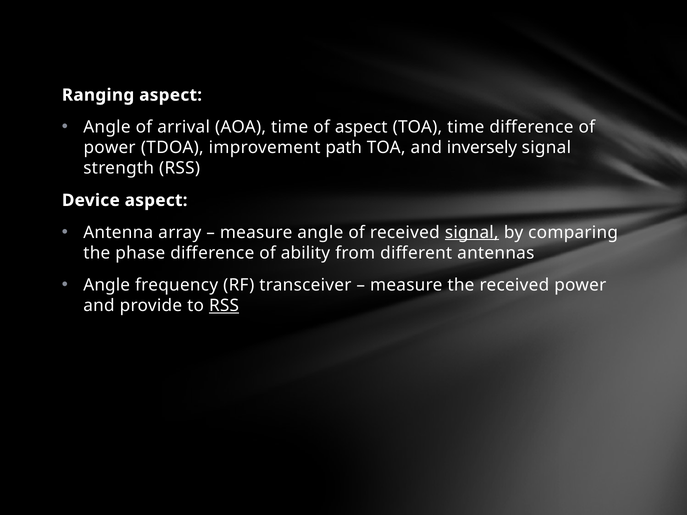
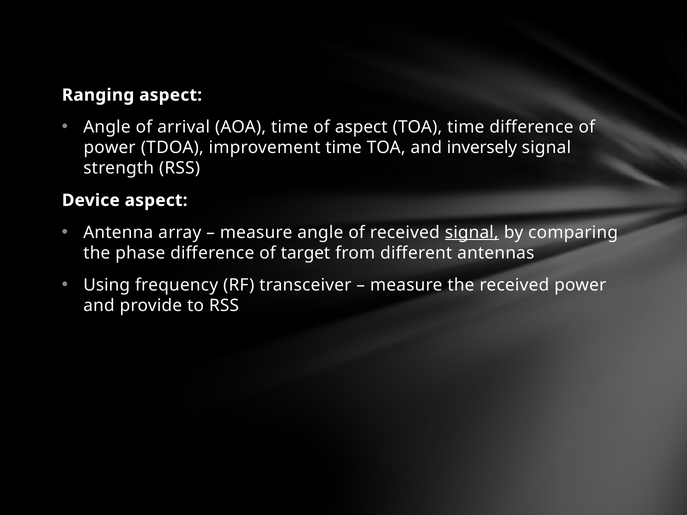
improvement path: path -> time (344, 148)
ability: ability -> target (306, 253)
Angle: Angle -> Using (107, 285)
RSS underline: present -> none (224, 306)
